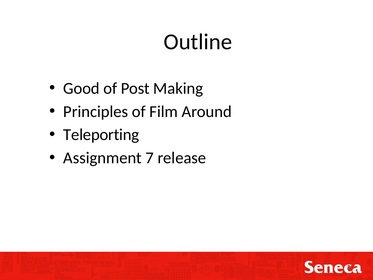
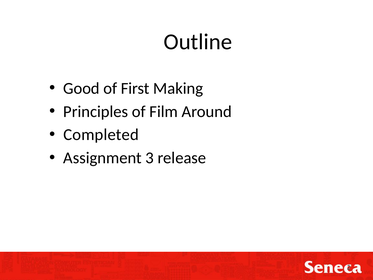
Post: Post -> First (135, 88)
Teleporting: Teleporting -> Completed (101, 135)
7: 7 -> 3 (150, 158)
